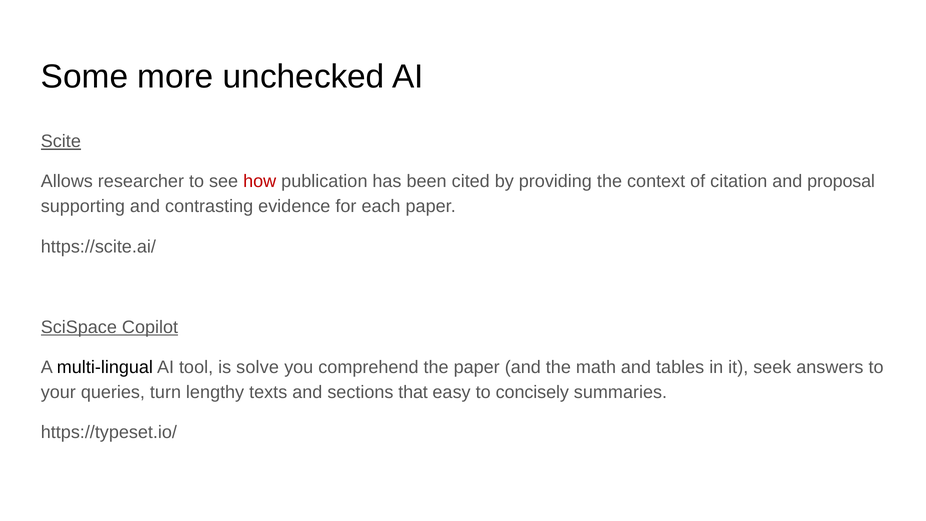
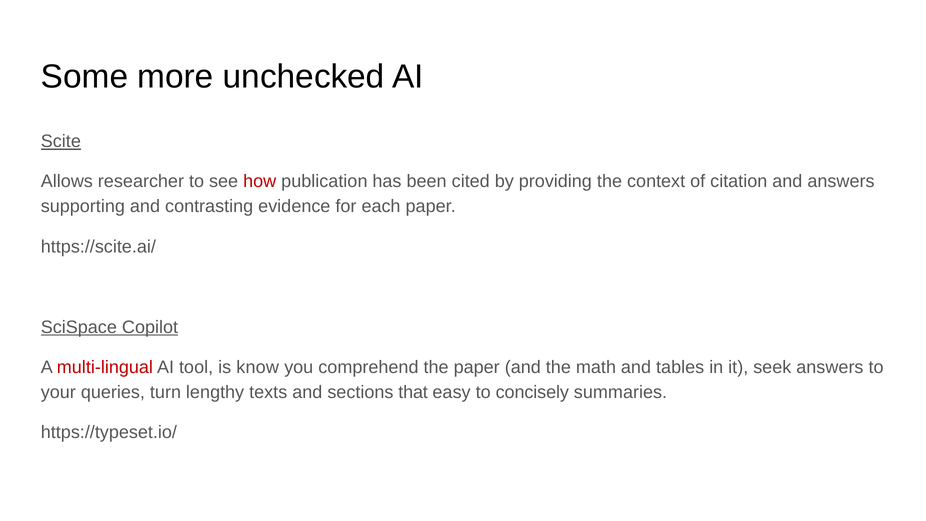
and proposal: proposal -> answers (841, 181)
multi-lingual colour: black -> red (105, 367)
solve: solve -> know (258, 367)
